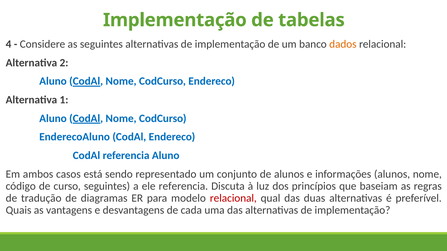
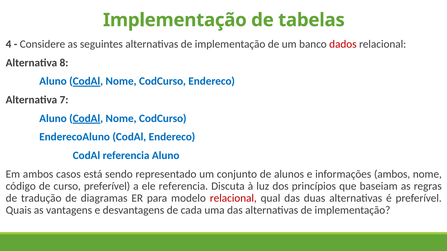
dados colour: orange -> red (343, 44)
2: 2 -> 8 (64, 63)
1: 1 -> 7 (64, 100)
informações alunos: alunos -> ambos (392, 174)
curso seguintes: seguintes -> preferível (107, 186)
